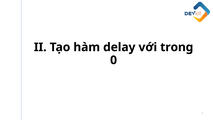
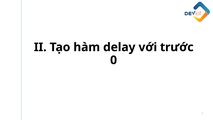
trong: trong -> trước (177, 47)
